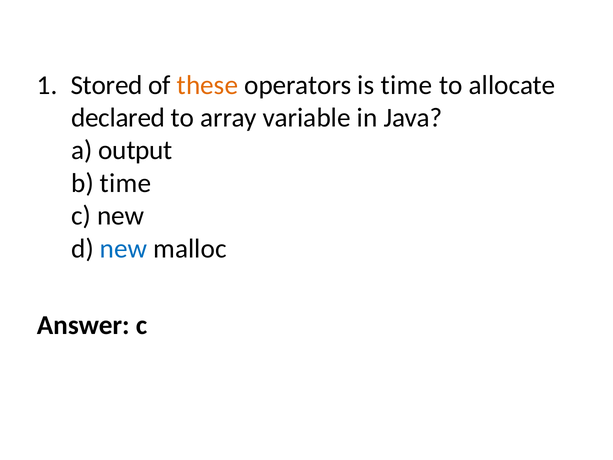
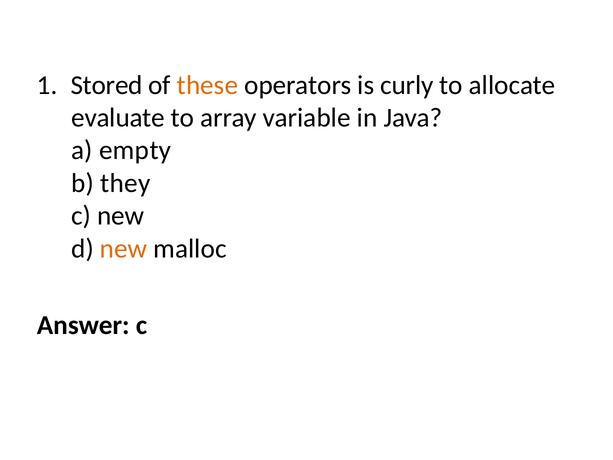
is time: time -> curly (407, 85)
declared: declared -> evaluate (118, 118)
output: output -> empty (135, 150)
b time: time -> they (126, 183)
new colour: blue -> orange (124, 249)
